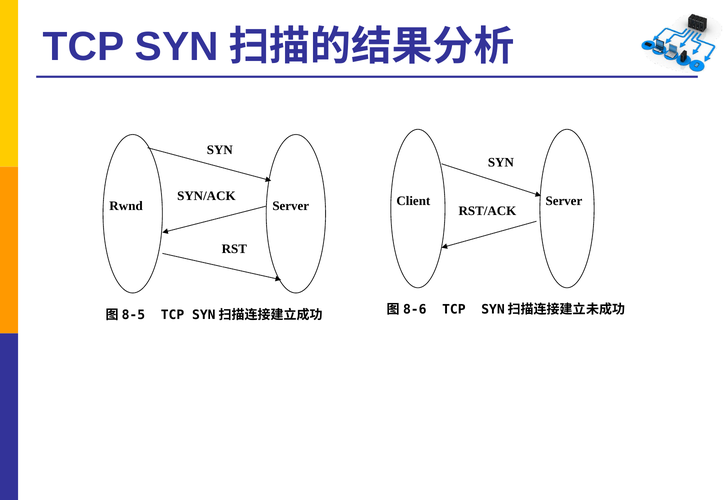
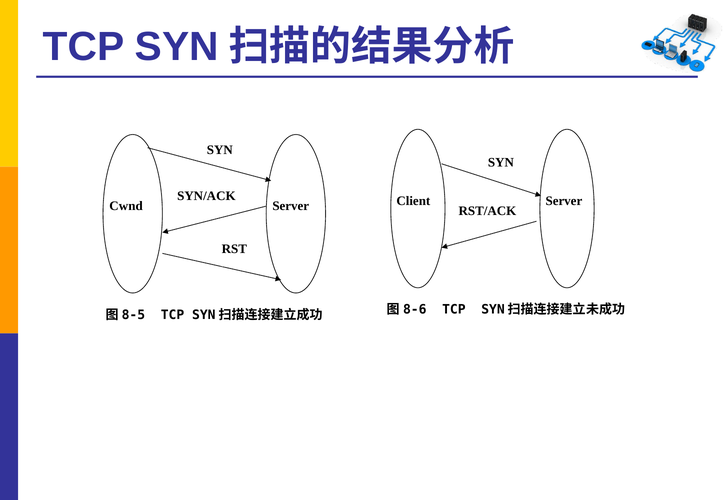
Rwnd: Rwnd -> Cwnd (126, 206)
